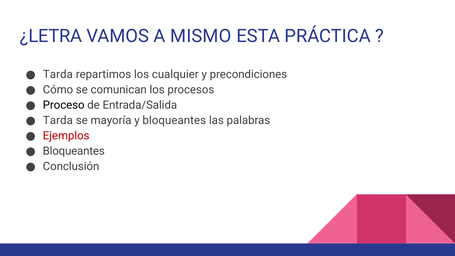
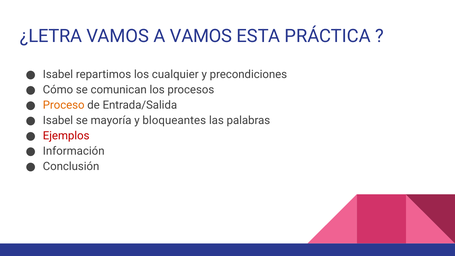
A MISMO: MISMO -> VAMOS (201, 36)
Tarda: Tarda -> Isabel (58, 75)
Proceso colour: black -> orange (64, 105)
Tarda: Tarda -> Isabel (58, 121)
Bloqueantes: Bloqueantes -> Información (74, 151)
